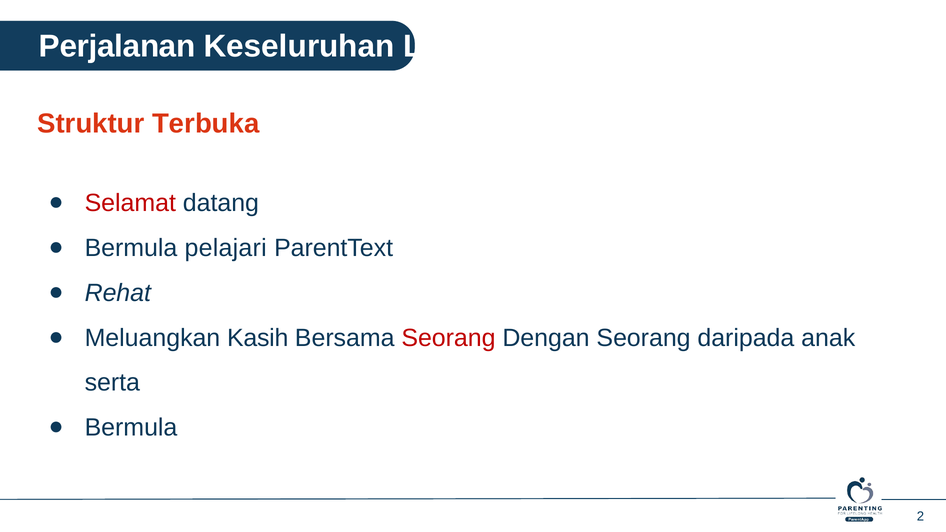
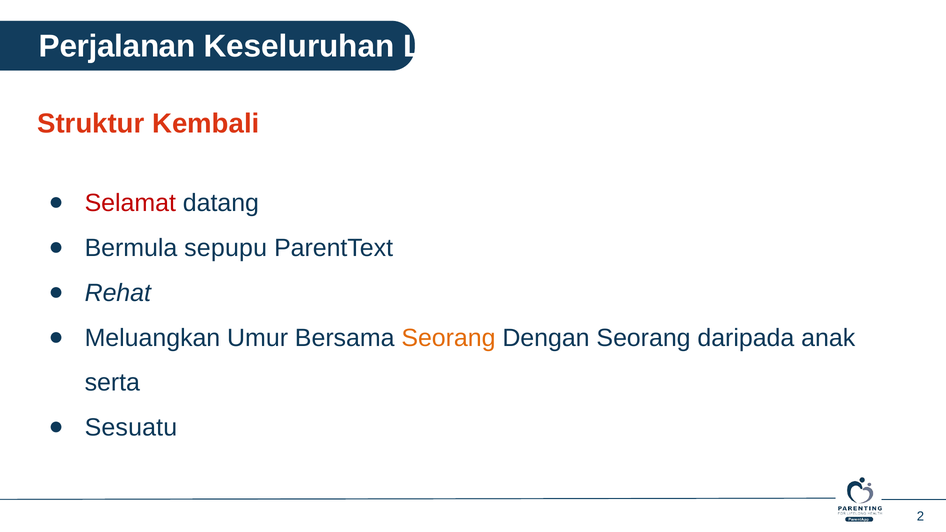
Terbuka: Terbuka -> Kembali (206, 124)
pelajari: pelajari -> sepupu (226, 248)
Kasih: Kasih -> Umur (258, 338)
Seorang colour: red -> orange (448, 338)
Bermula: Bermula -> Sesuatu (131, 428)
